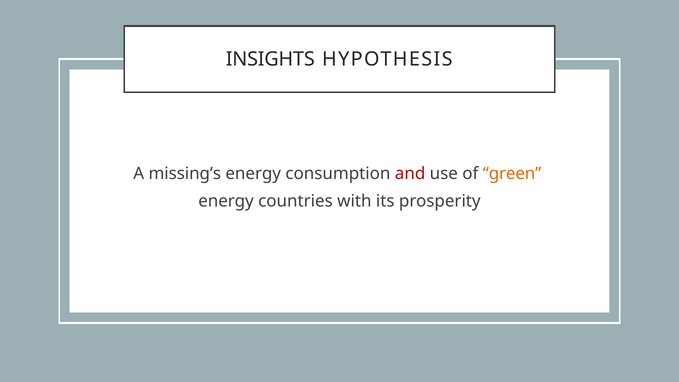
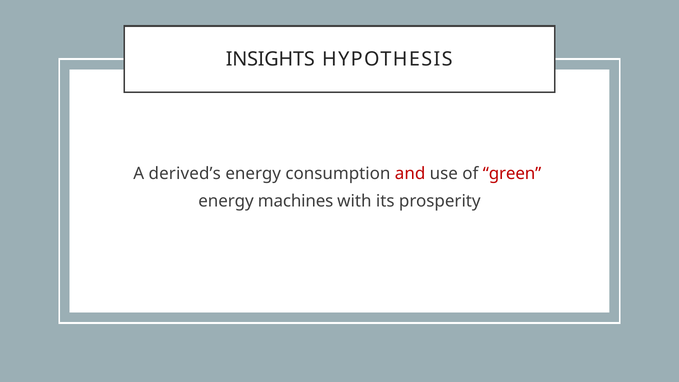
missing’s: missing’s -> derived’s (185, 174)
green colour: orange -> red (512, 174)
countries: countries -> machines (296, 201)
